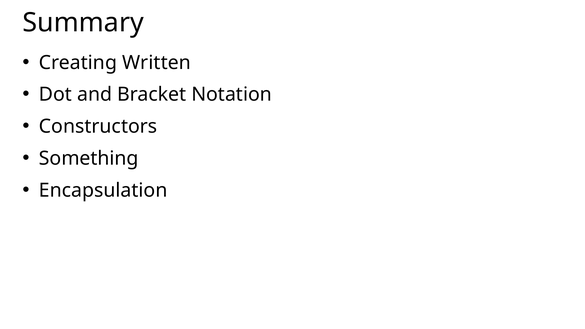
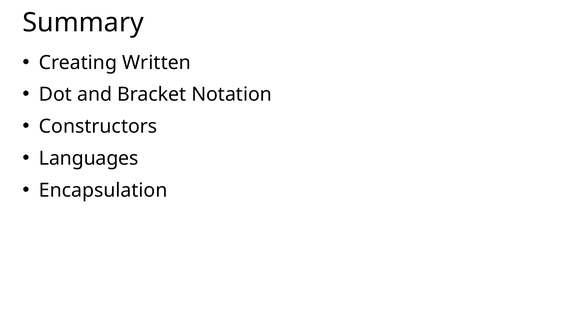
Something: Something -> Languages (89, 158)
